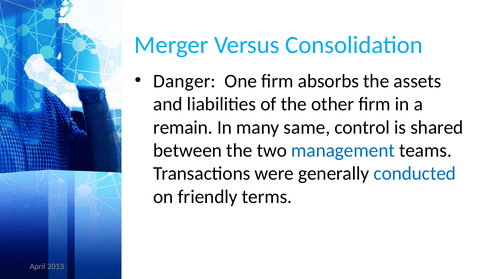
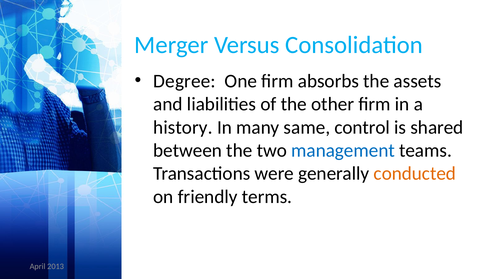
Danger: Danger -> Degree (185, 81)
remain: remain -> history (183, 127)
conducted colour: blue -> orange (415, 173)
